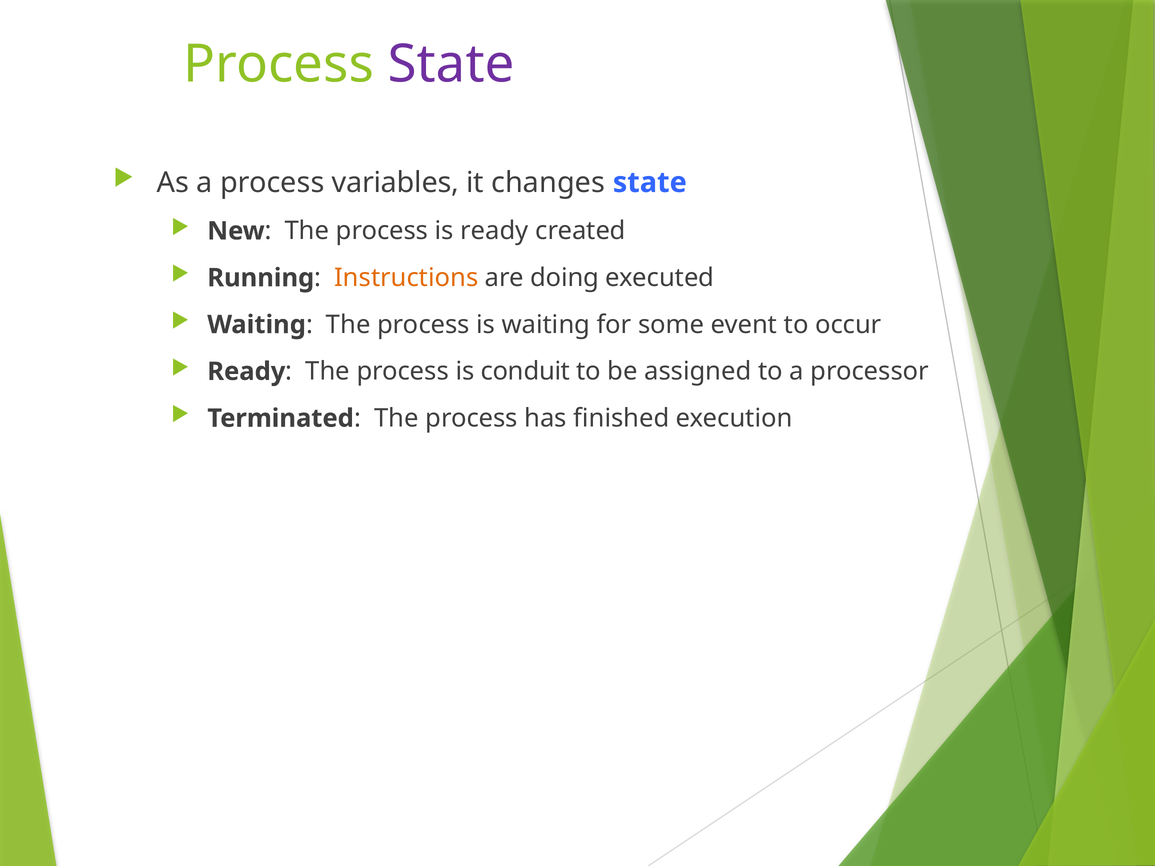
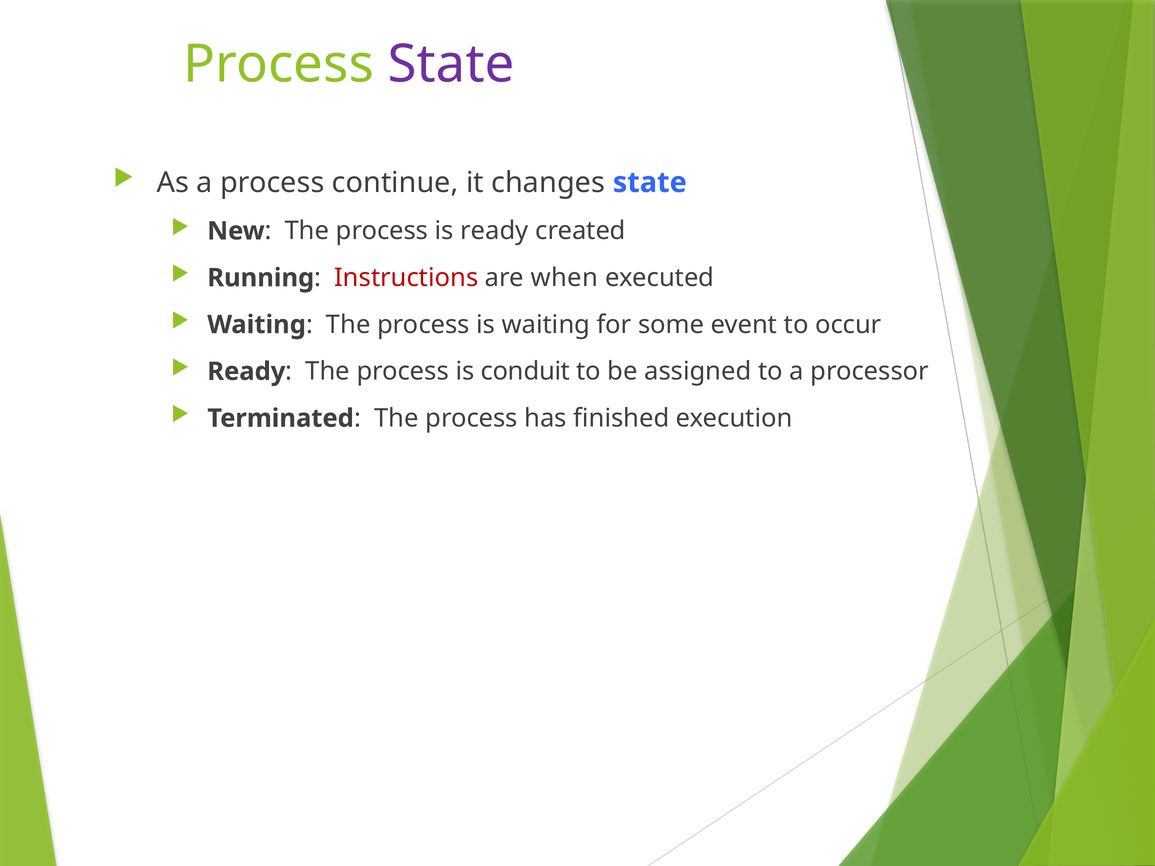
variables: variables -> continue (395, 183)
Instructions colour: orange -> red (406, 278)
doing: doing -> when (564, 278)
